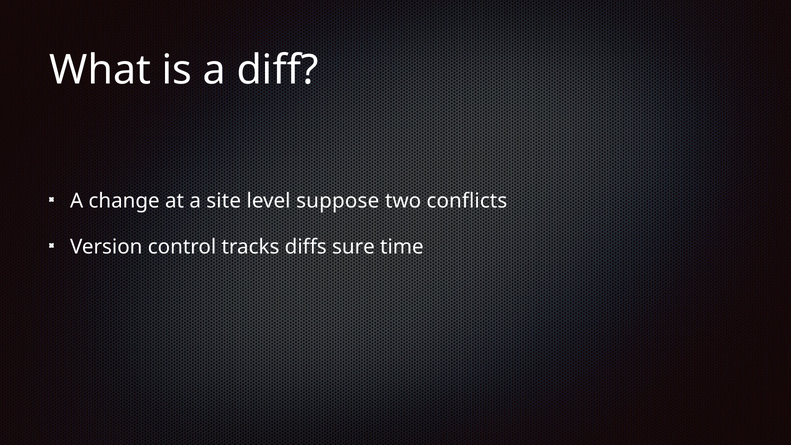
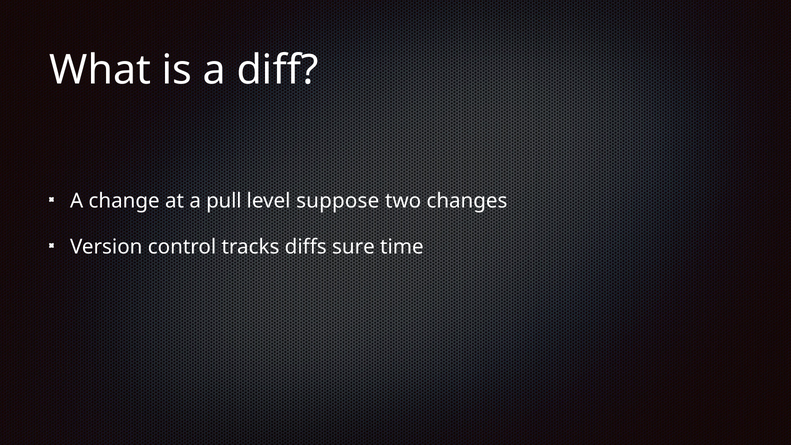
site: site -> pull (224, 201)
conflicts: conflicts -> changes (467, 201)
